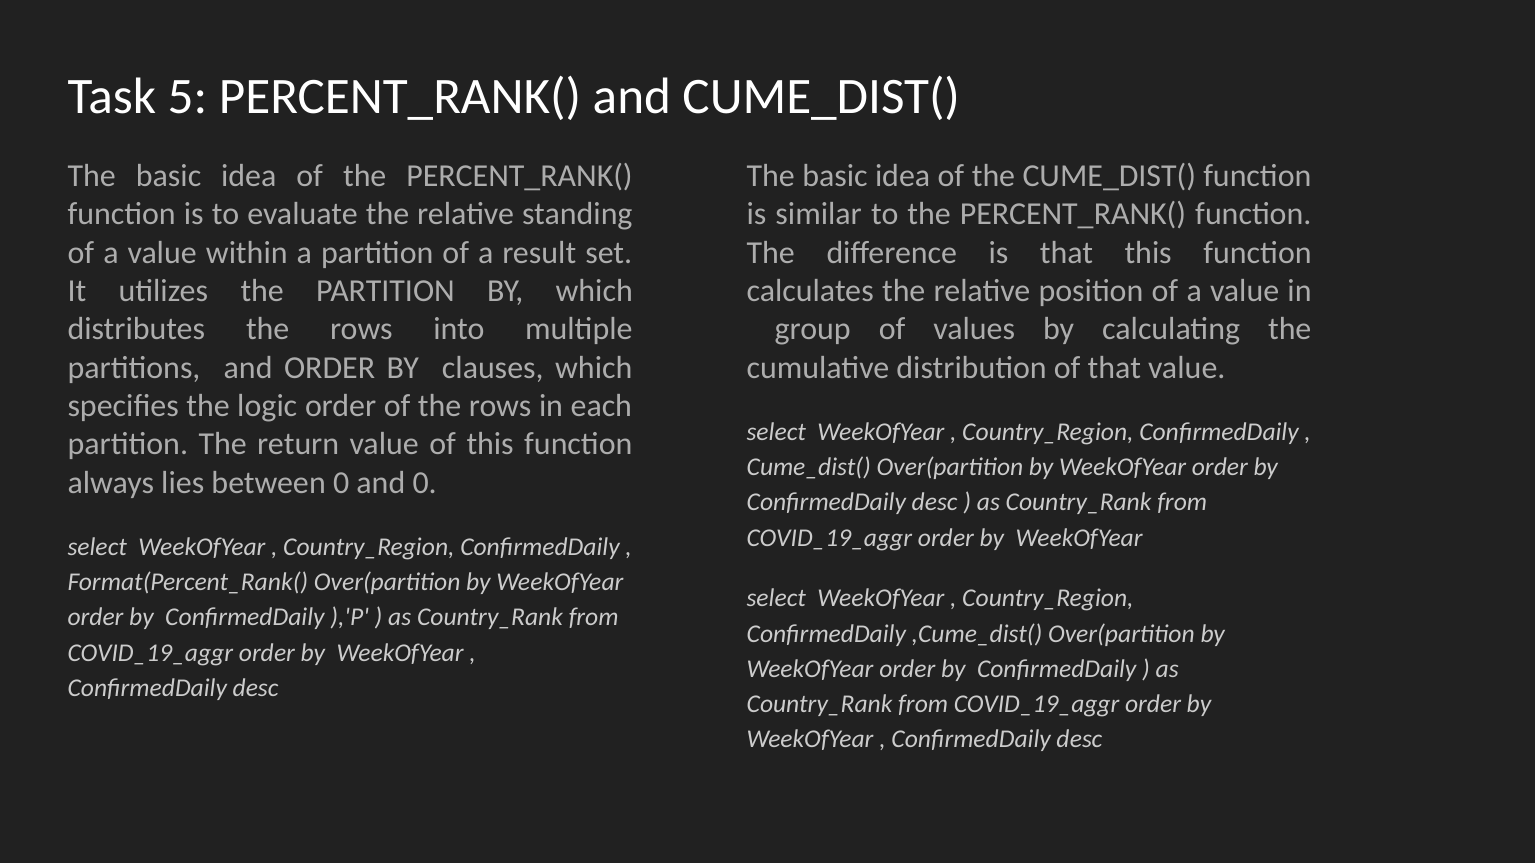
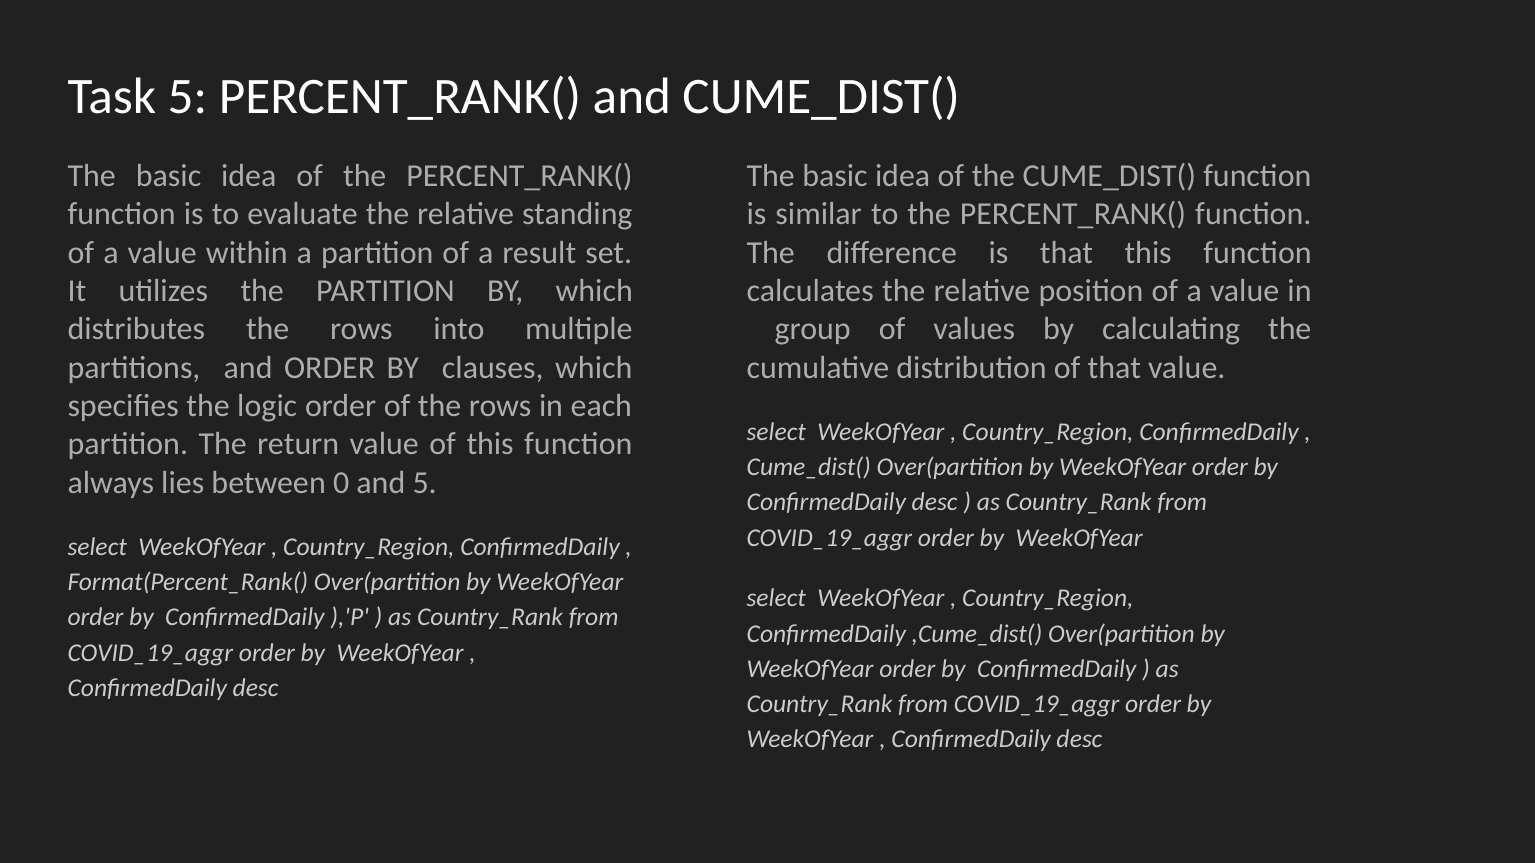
and 0: 0 -> 5 (425, 483)
